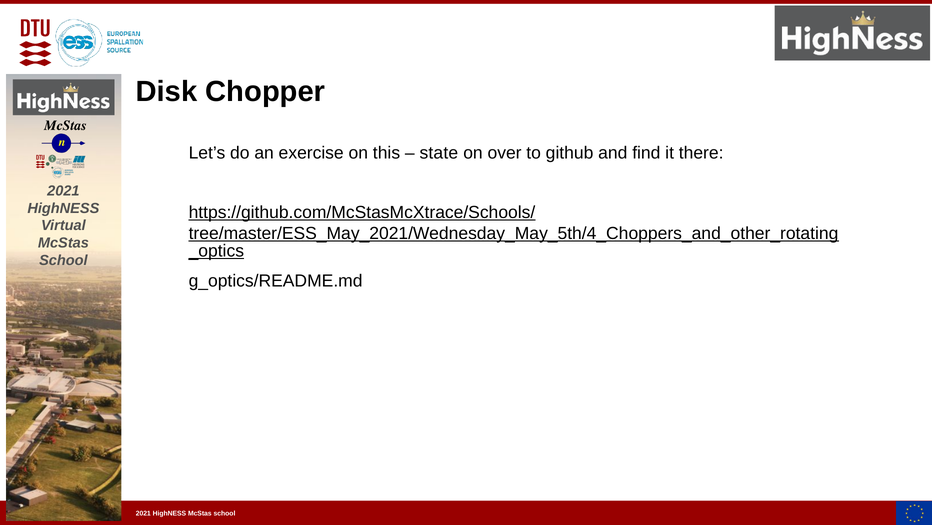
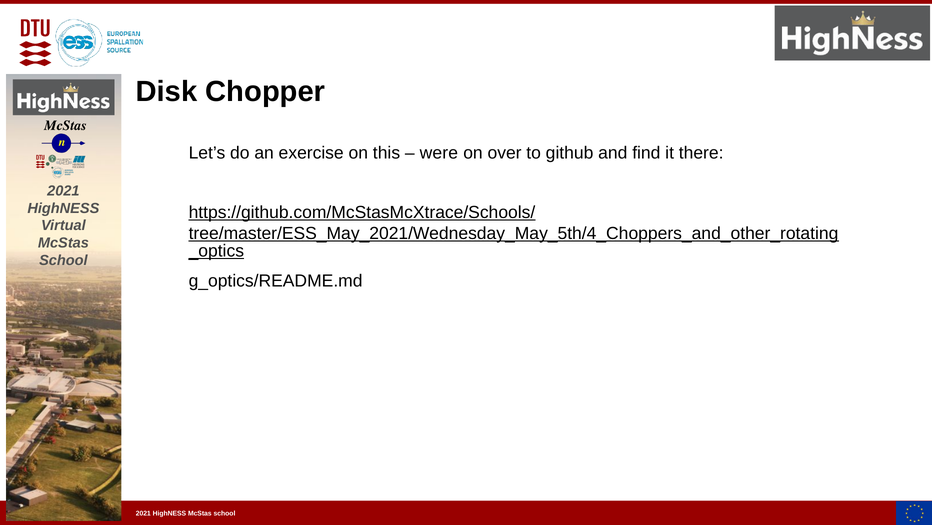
state: state -> were (439, 153)
